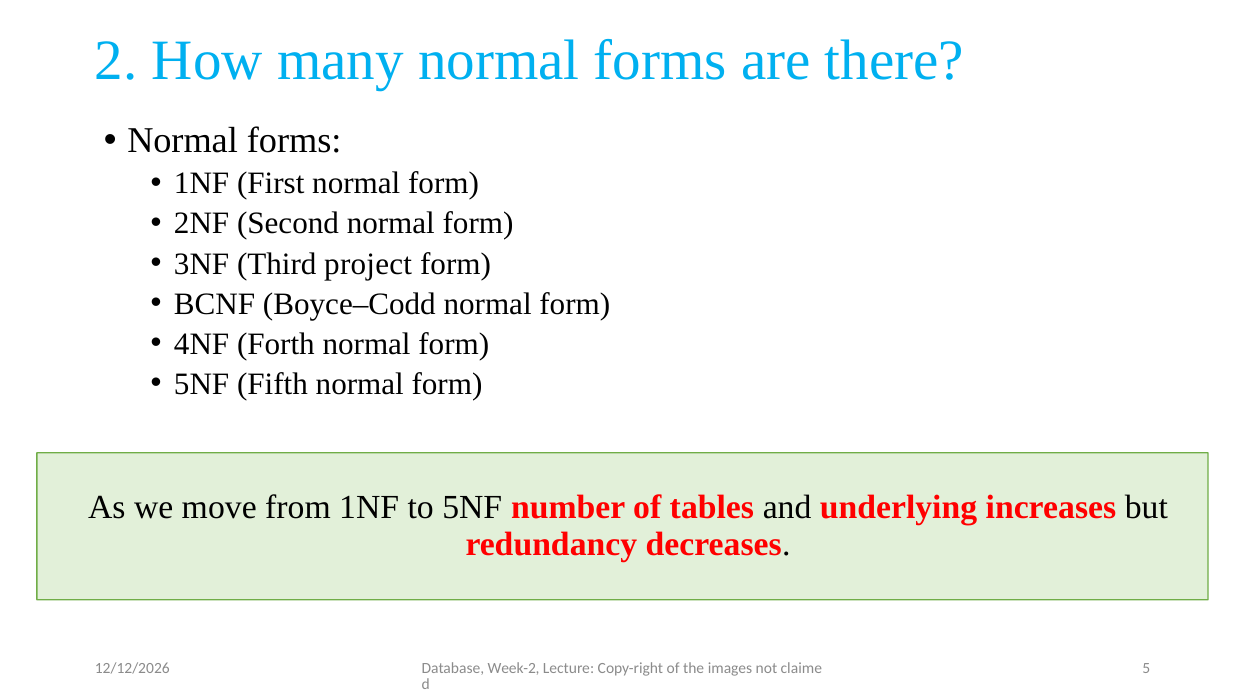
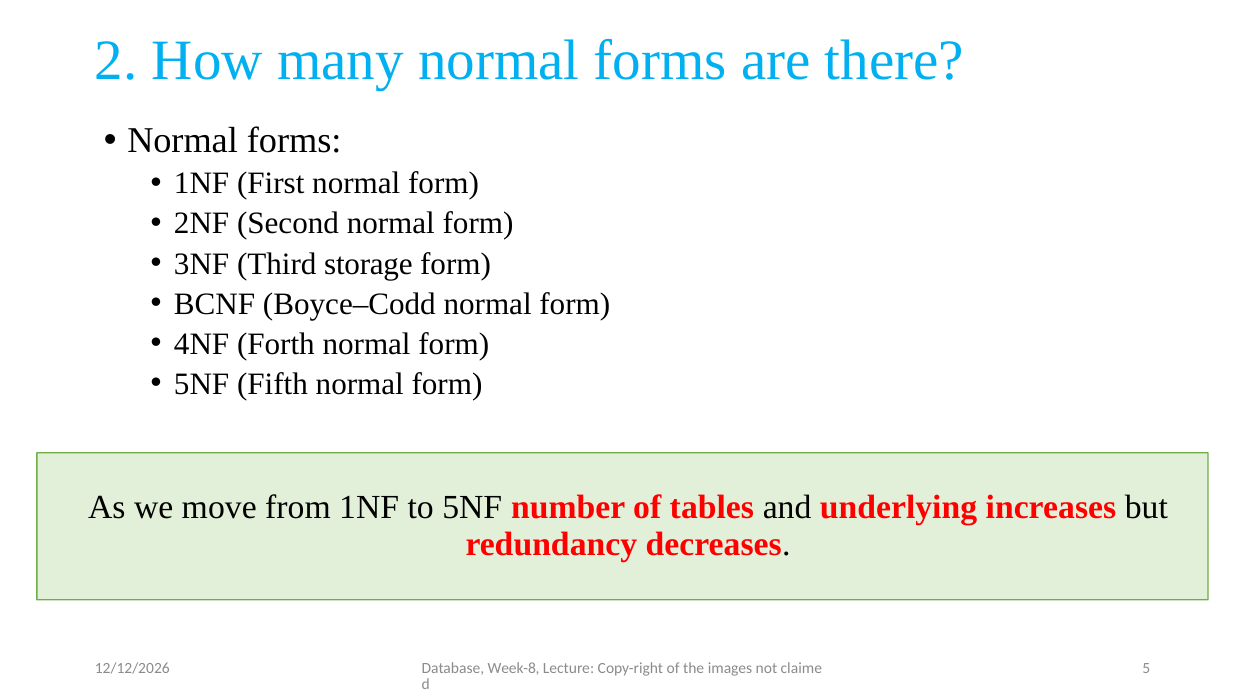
project: project -> storage (368, 264)
Week-2: Week-2 -> Week-8 (514, 669)
